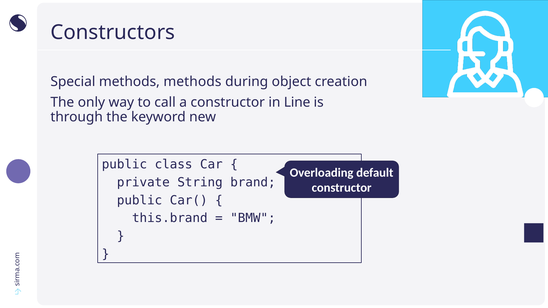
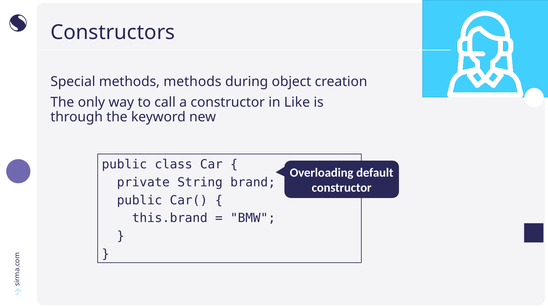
Line: Line -> Like (297, 102)
